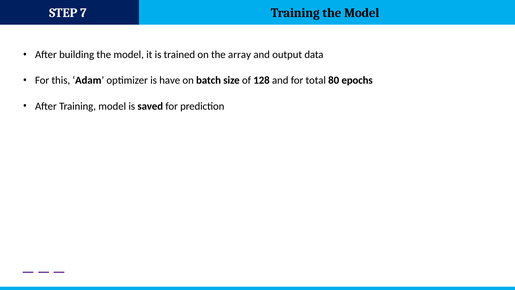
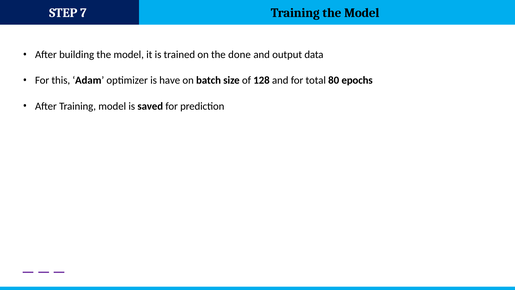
array: array -> done (240, 55)
